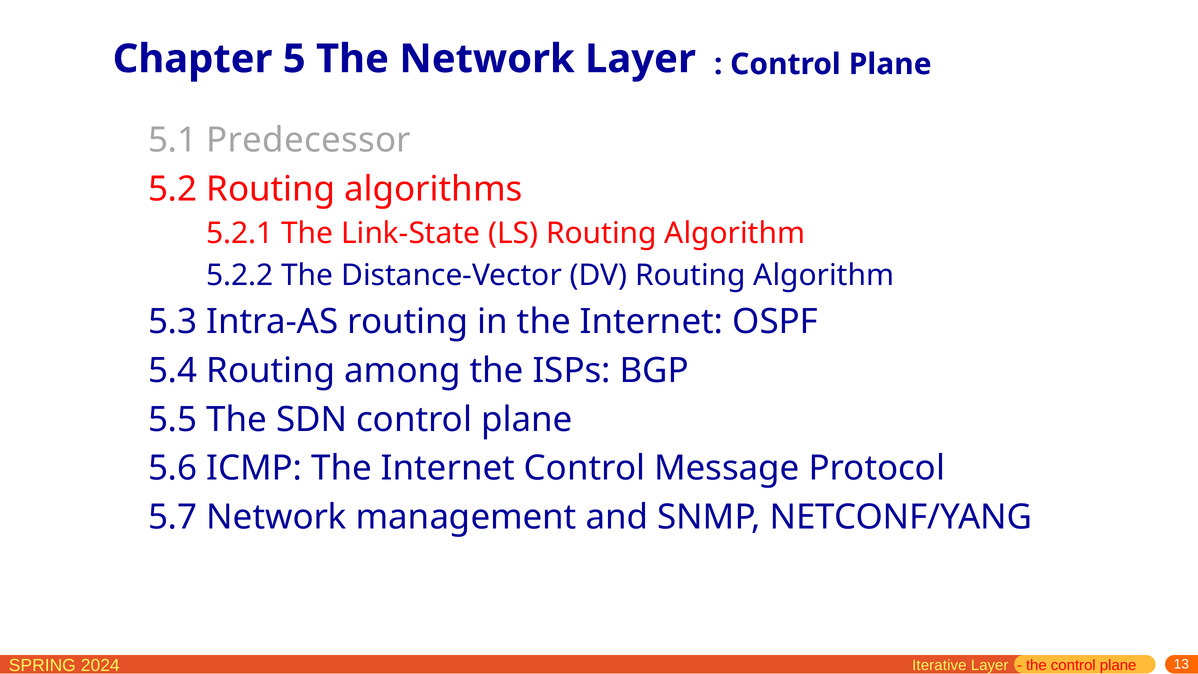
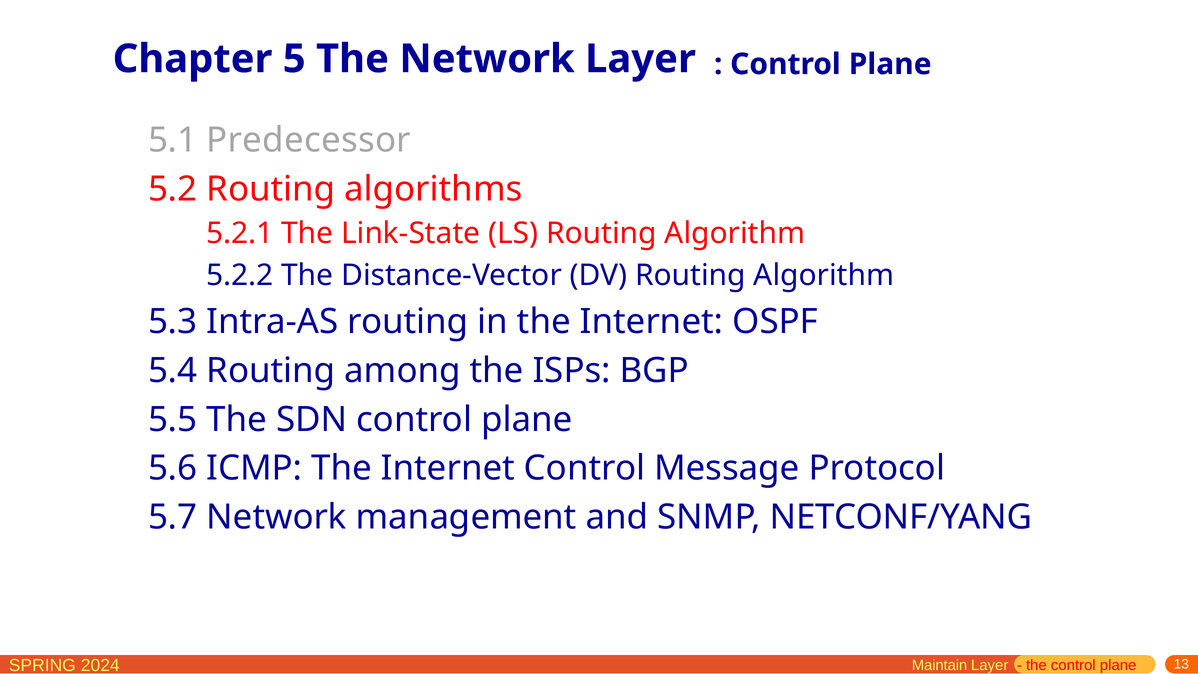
Iterative: Iterative -> Maintain (940, 665)
